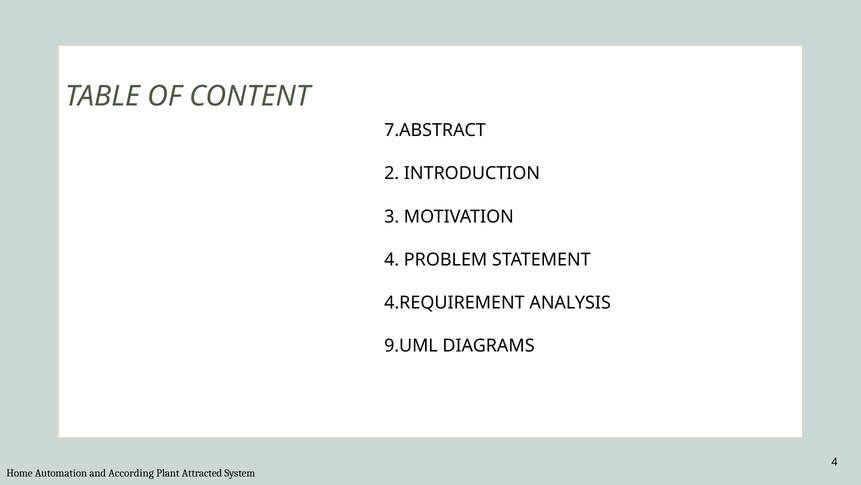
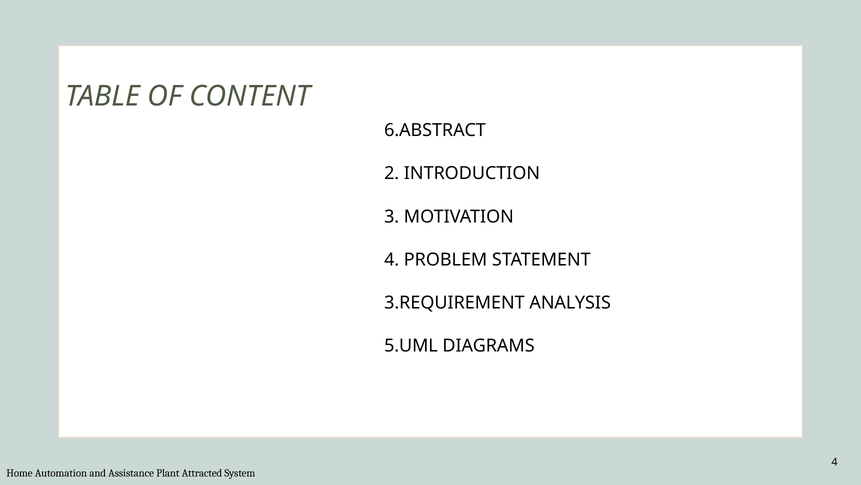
7.ABSTRACT: 7.ABSTRACT -> 6.ABSTRACT (435, 130)
4.REQUIREMENT: 4.REQUIREMENT -> 3.REQUIREMENT (454, 302)
9.UML: 9.UML -> 5.UML (411, 345)
According: According -> Assistance (131, 472)
